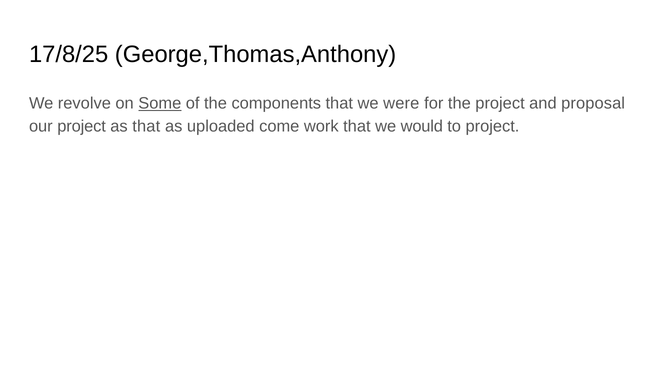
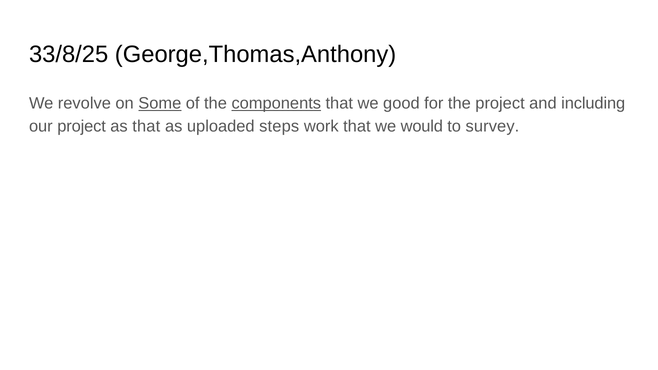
17/8/25: 17/8/25 -> 33/8/25 (69, 55)
components underline: none -> present (276, 103)
were: were -> good (401, 103)
proposal: proposal -> including (593, 103)
come: come -> steps (279, 126)
to project: project -> survey (492, 126)
